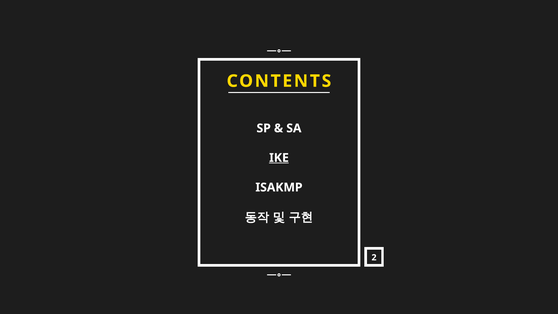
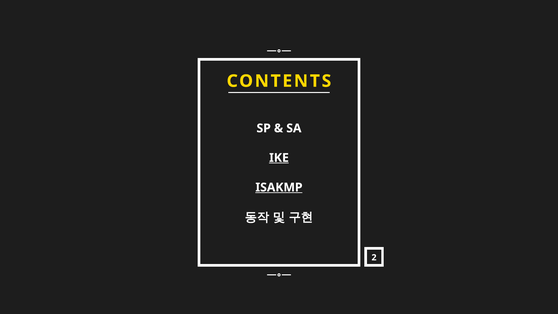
ISAKMP underline: none -> present (279, 187)
